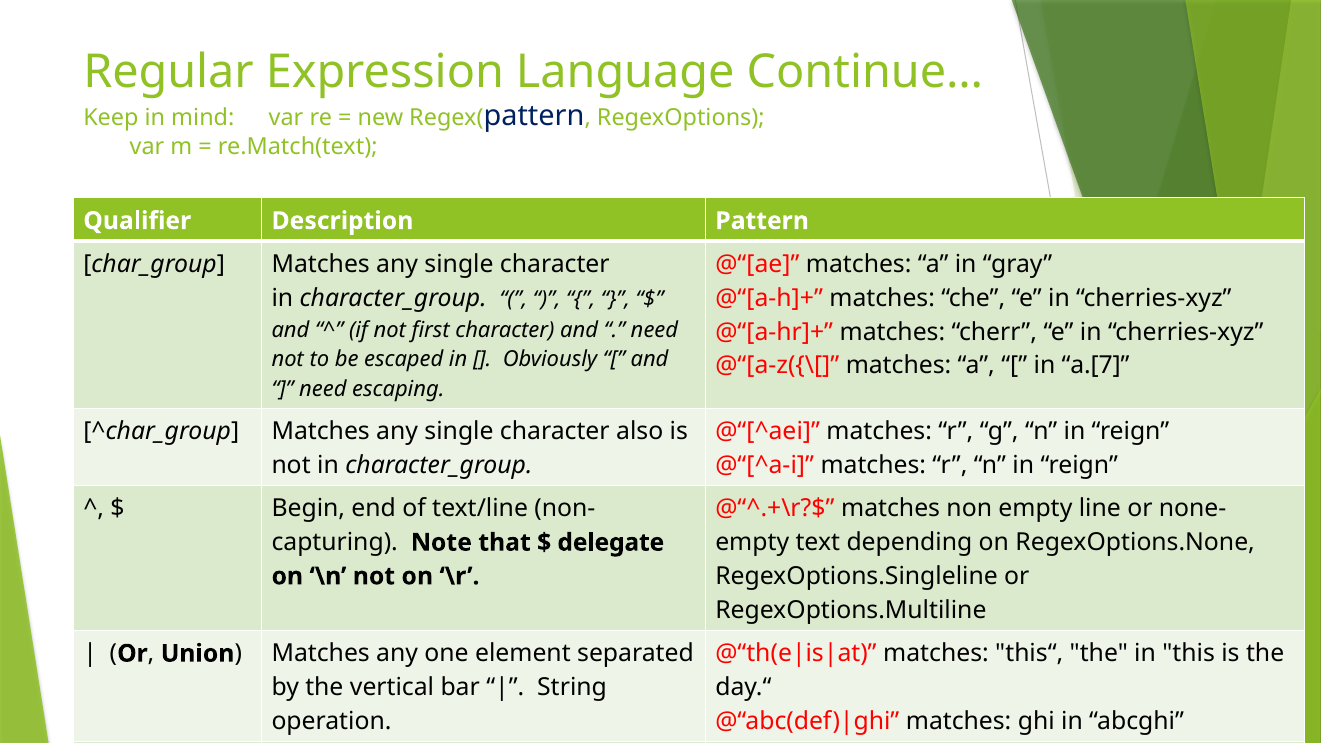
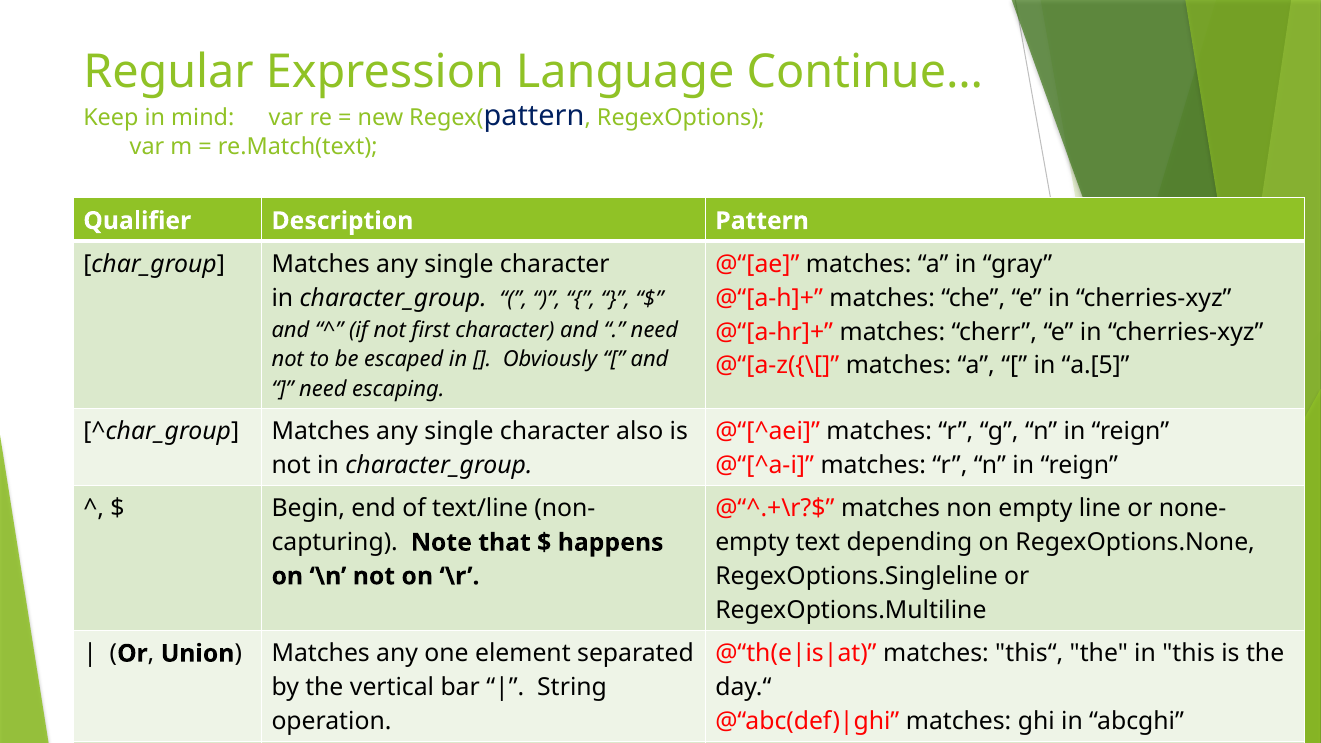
a.[7: a.[7 -> a.[5 (1096, 366)
delegate: delegate -> happens (611, 543)
